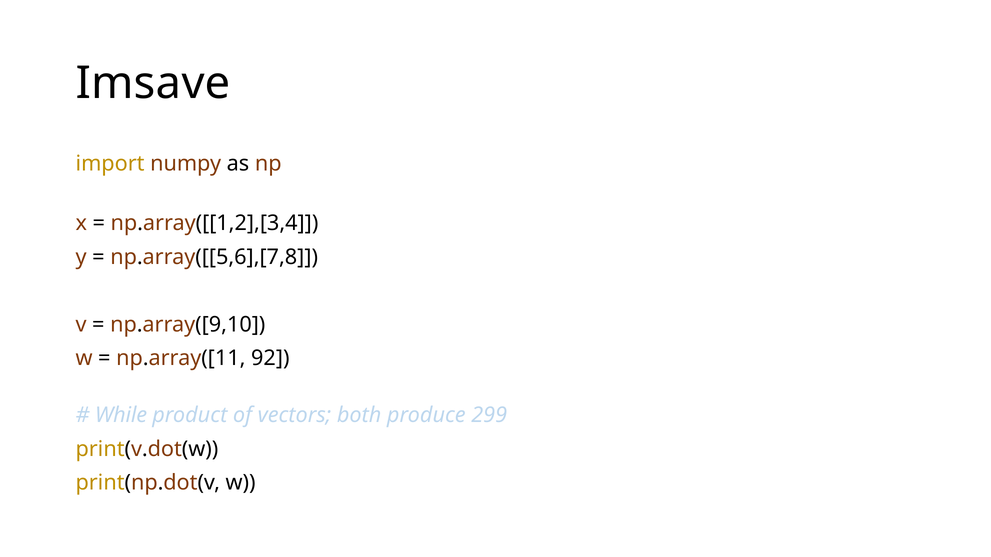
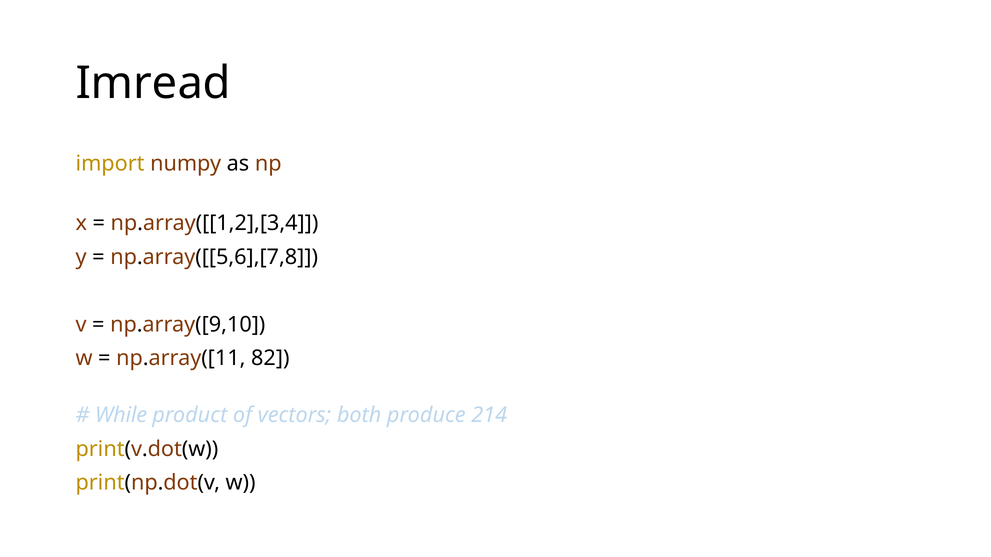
Imsave: Imsave -> Imread (153, 83)
92: 92 -> 82 (270, 358)
299: 299 -> 214 (489, 416)
